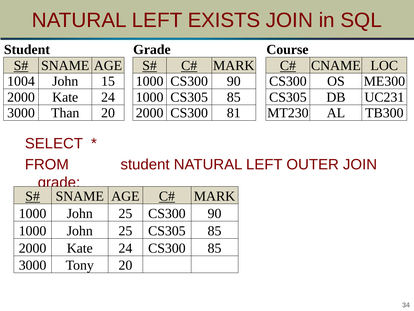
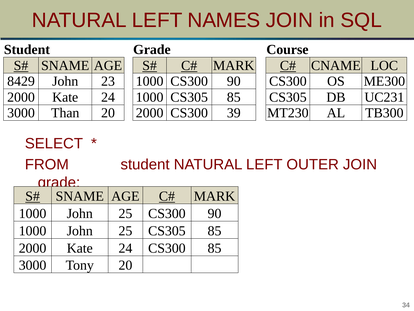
EXISTS: EXISTS -> NAMES (224, 20)
1004: 1004 -> 8429 (21, 81)
15: 15 -> 23 (108, 81)
81: 81 -> 39 (234, 113)
